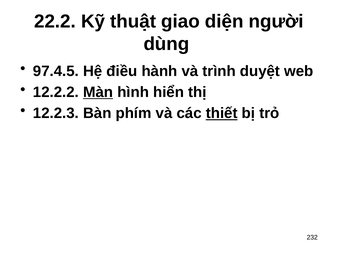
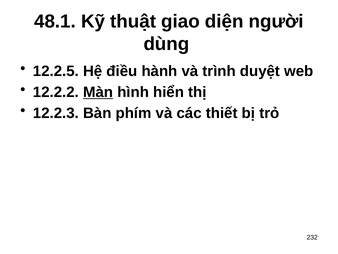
22.2: 22.2 -> 48.1 (55, 21)
97.4.5: 97.4.5 -> 12.2.5 (56, 71)
thiết underline: present -> none (222, 113)
